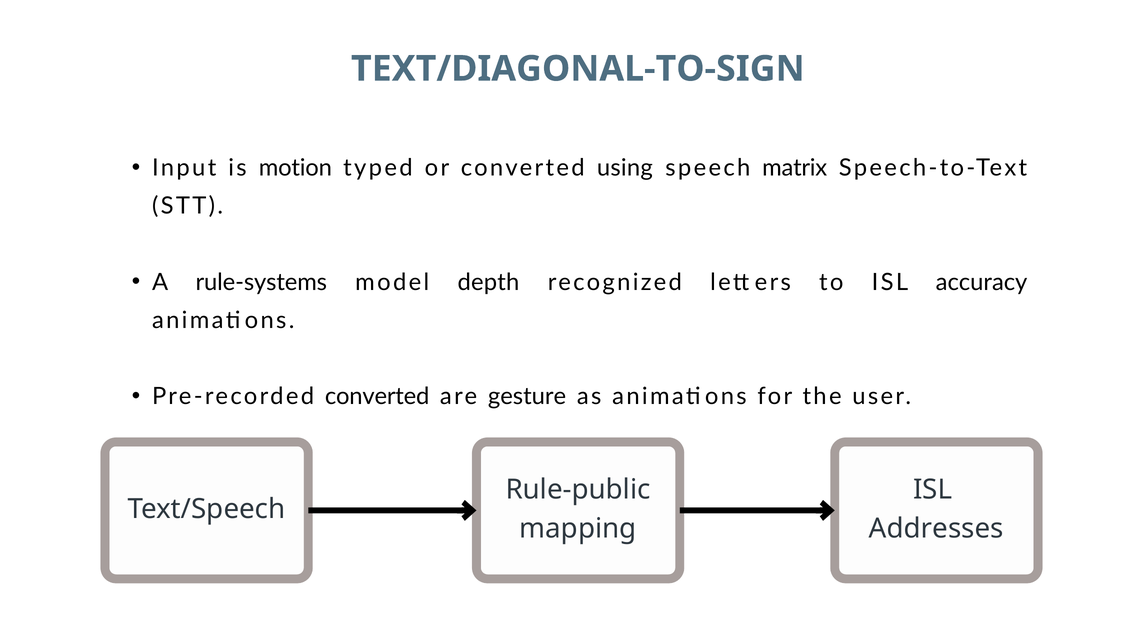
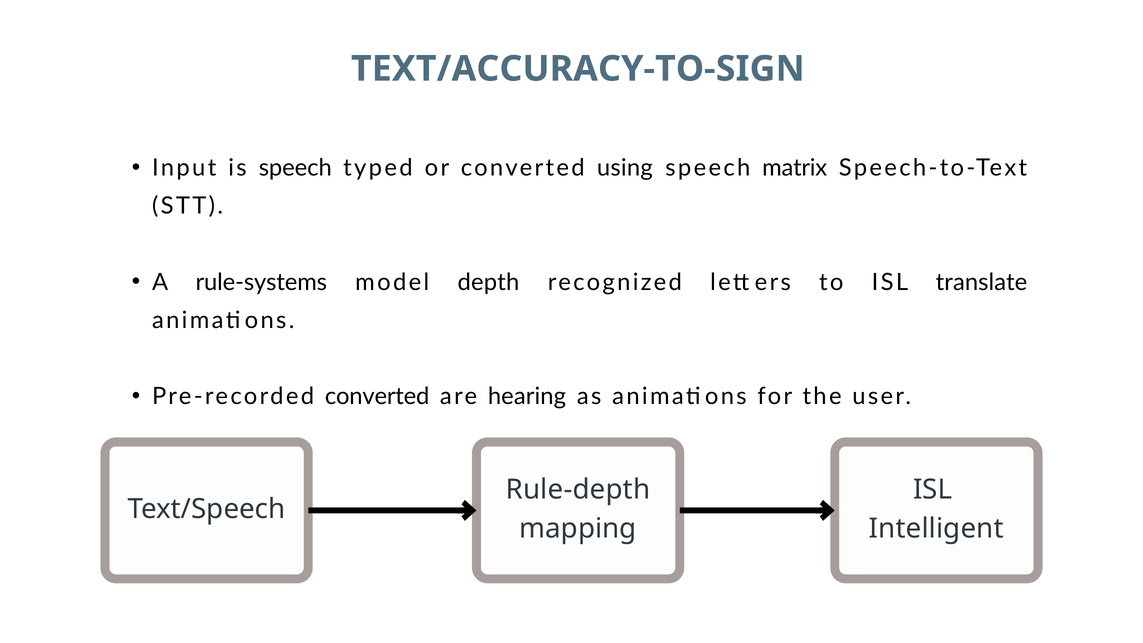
TEXT/DIAGONAL-TO-SIGN: TEXT/DIAGONAL-TO-SIGN -> TEXT/ACCURACY-TO-SIGN (578, 69)
is motion: motion -> speech (295, 168)
accuracy: accuracy -> translate (982, 282)
gesture: gesture -> hearing (527, 396)
Rule-public: Rule-public -> Rule-depth (578, 489)
Addresses: Addresses -> Intelligent (936, 528)
